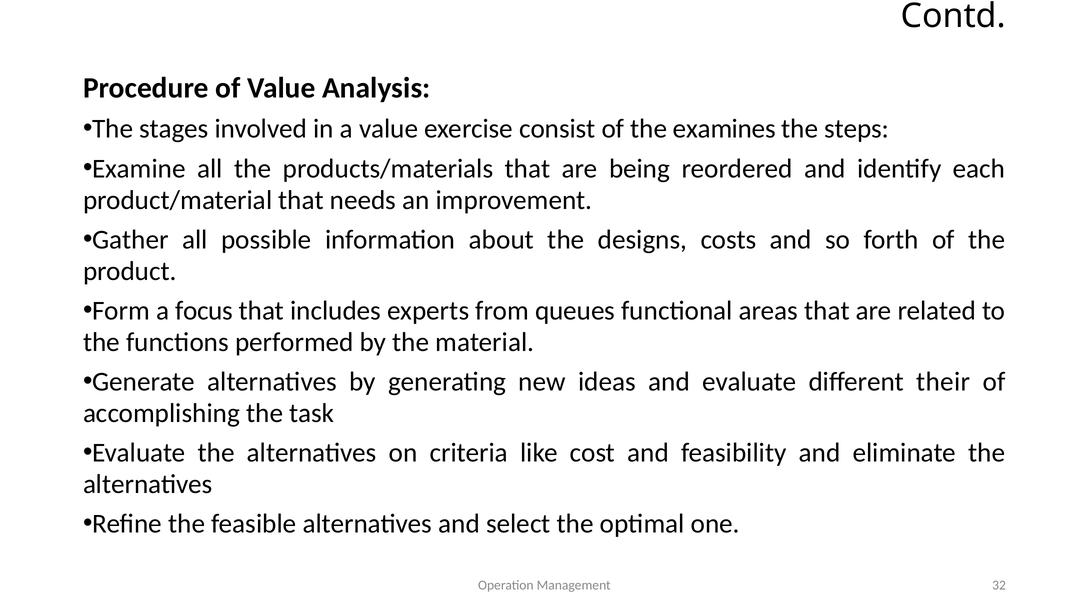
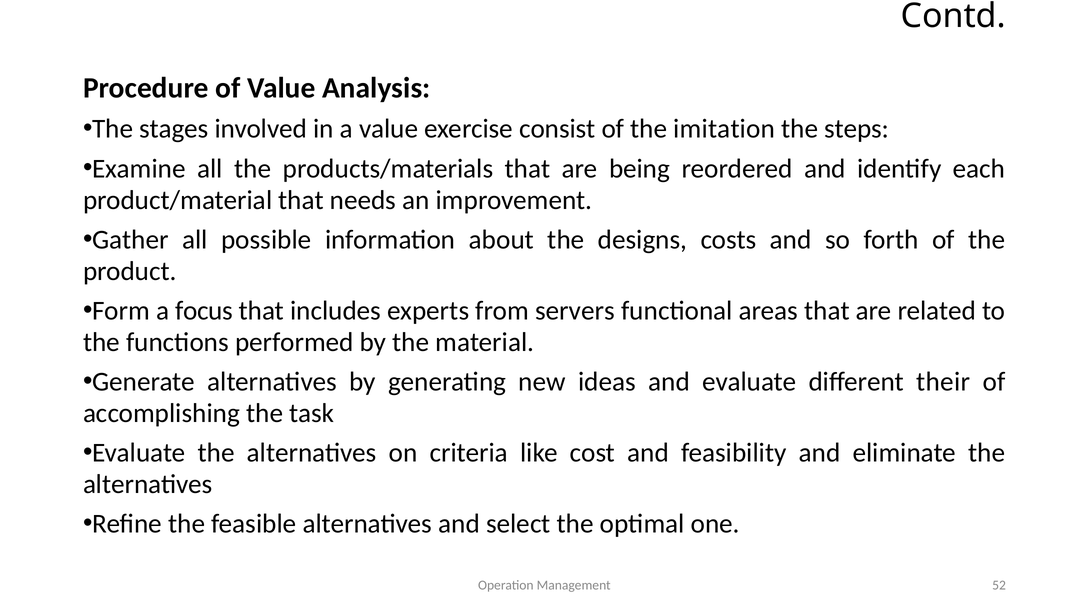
examines: examines -> imitation (724, 129)
queues: queues -> servers (575, 311)
32: 32 -> 52 (999, 585)
